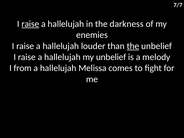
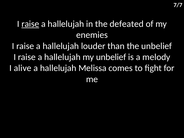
darkness: darkness -> defeated (127, 24)
the underline: present -> none (133, 46)
from: from -> alive (23, 68)
